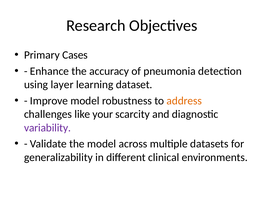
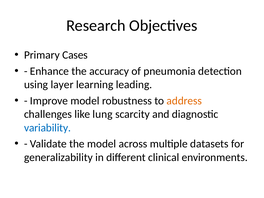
dataset: dataset -> leading (134, 85)
your: your -> lung (103, 114)
variability colour: purple -> blue (47, 128)
